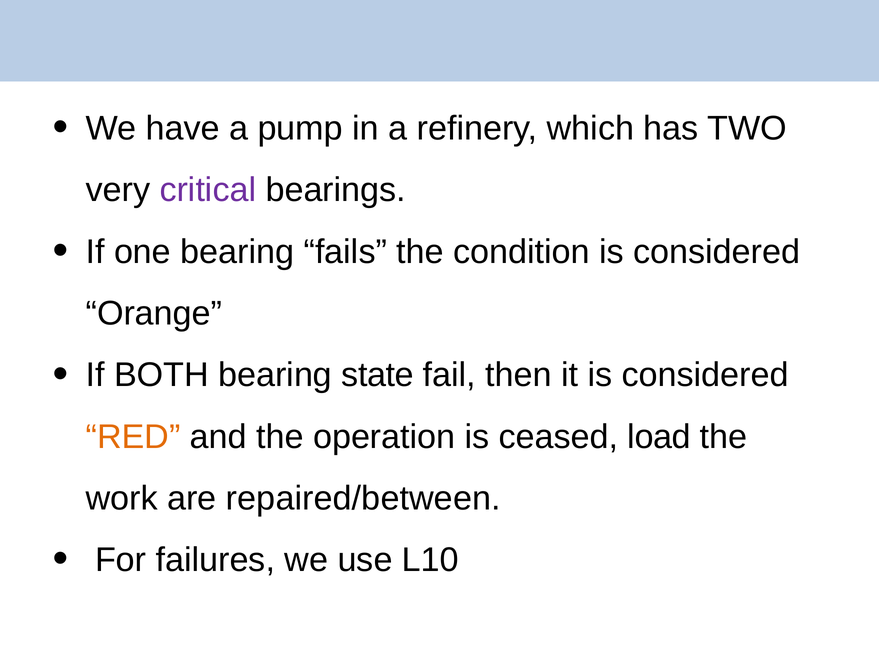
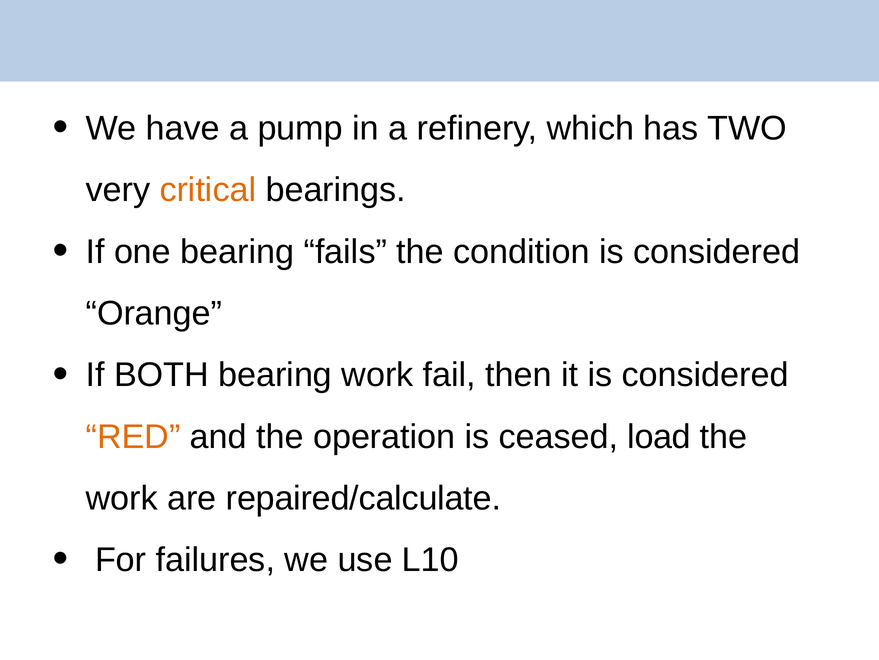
critical colour: purple -> orange (208, 190)
bearing state: state -> work (378, 375)
repaired/between: repaired/between -> repaired/calculate (363, 498)
